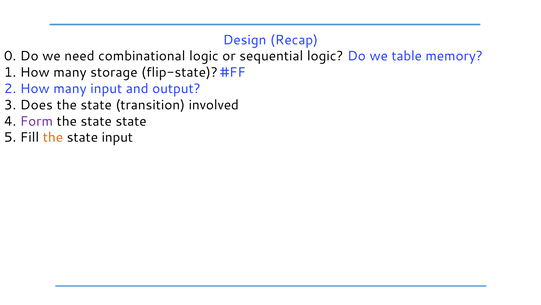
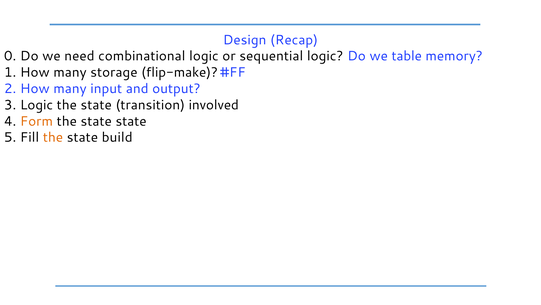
flip-state: flip-state -> flip-make (180, 72)
3 Does: Does -> Logic (37, 105)
Form colour: purple -> orange (36, 121)
state input: input -> build (117, 137)
